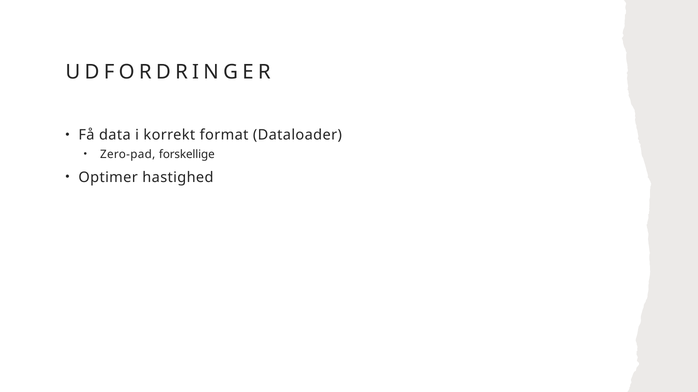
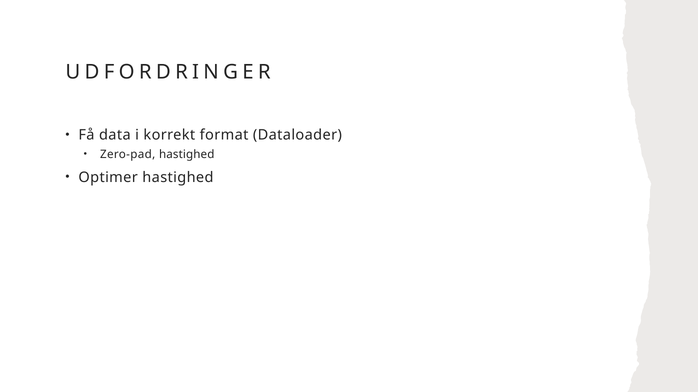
Zero-pad forskellige: forskellige -> hastighed (187, 154)
